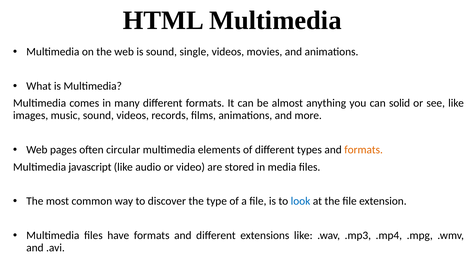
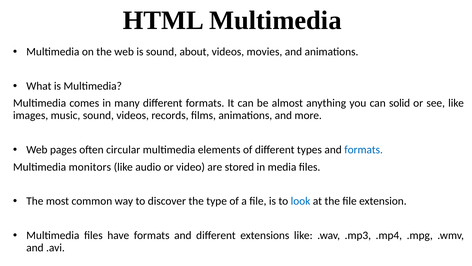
single: single -> about (194, 52)
formats colour: orange -> blue (364, 149)
javascript: javascript -> monitors (90, 167)
